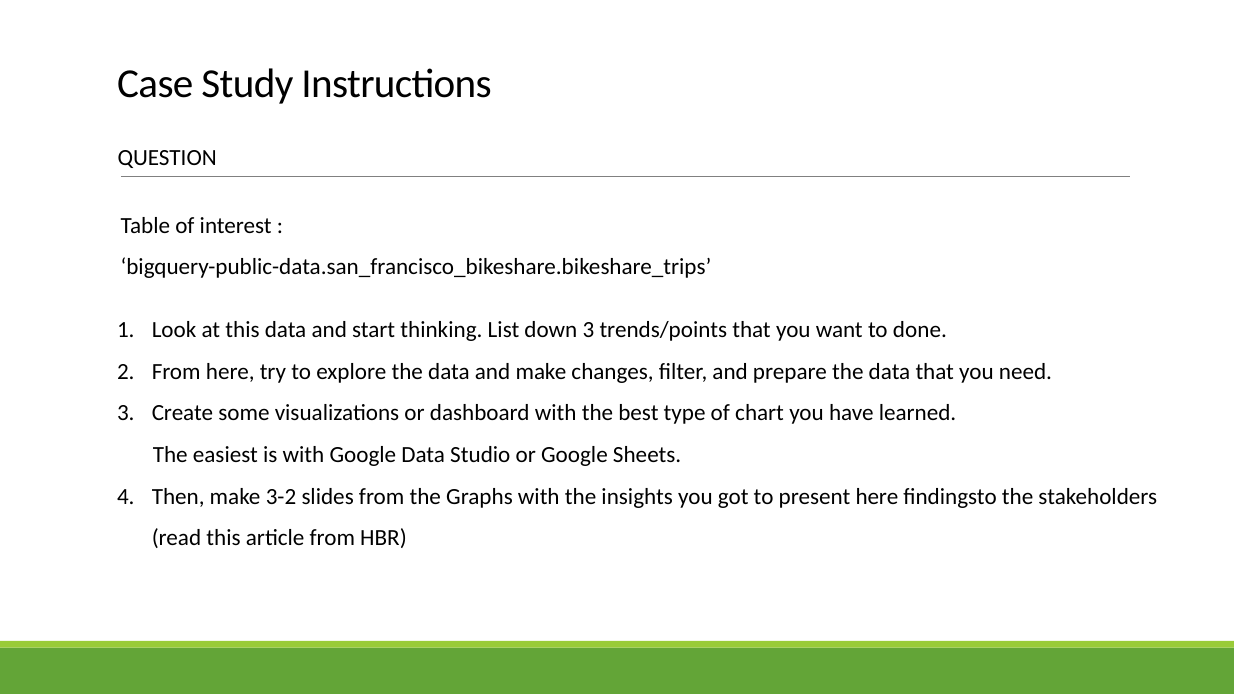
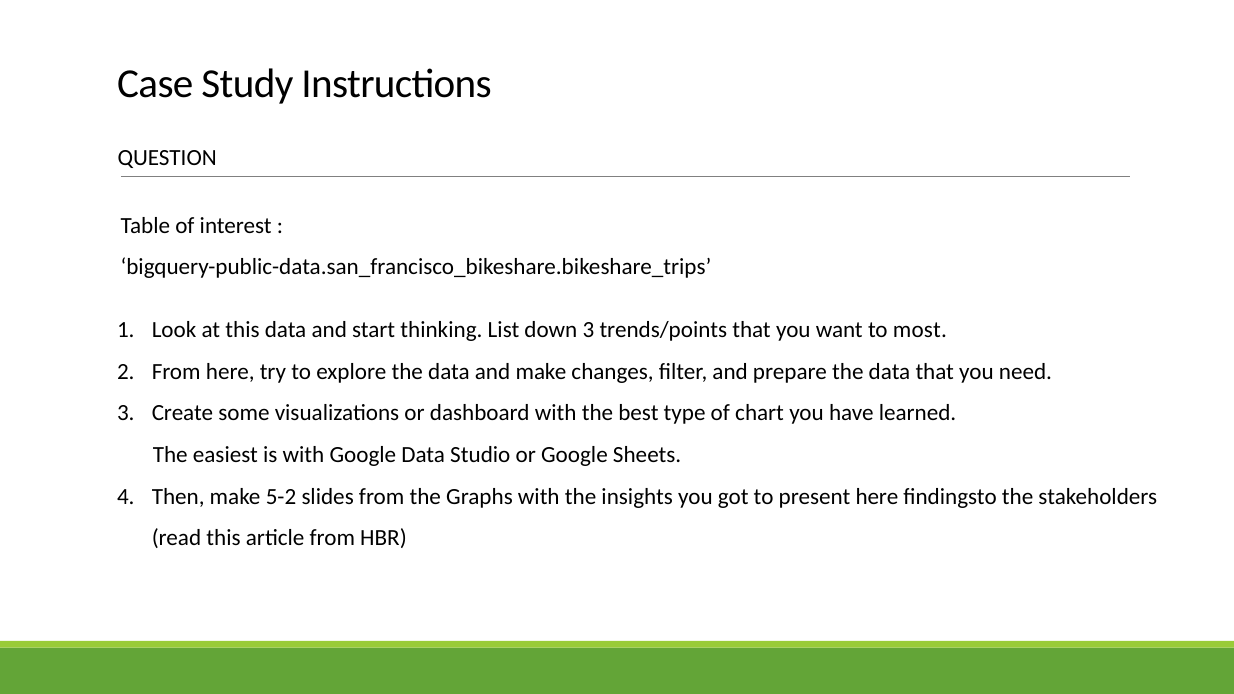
done: done -> most (920, 330)
3-2: 3-2 -> 5-2 (281, 497)
